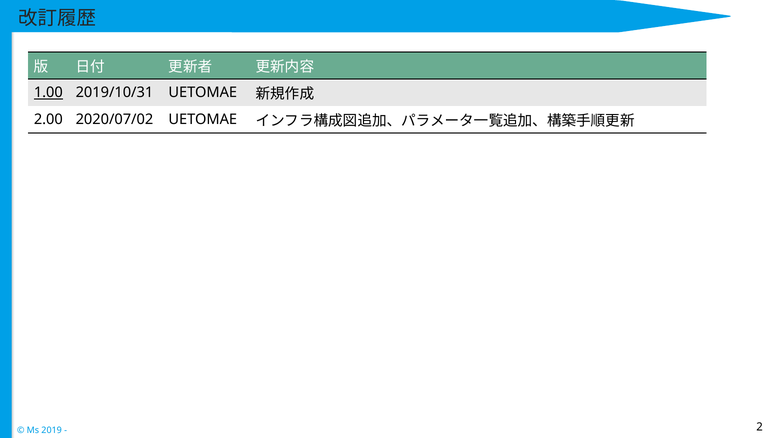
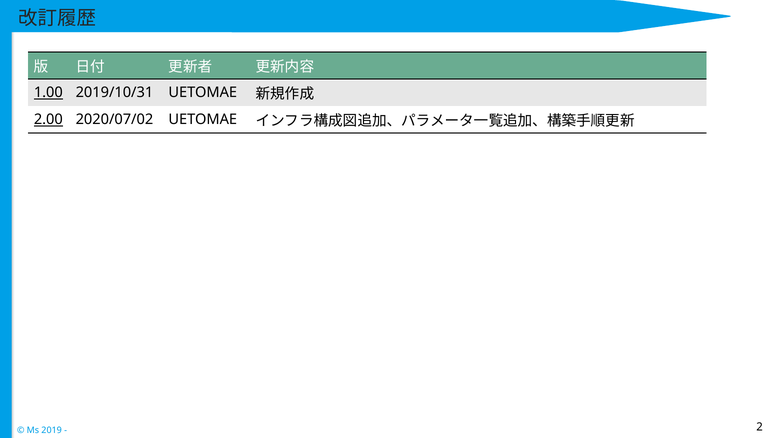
2.00 underline: none -> present (48, 120)
